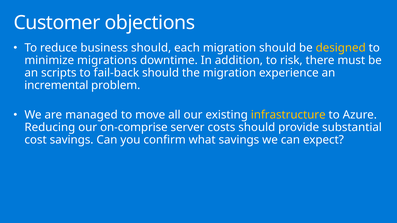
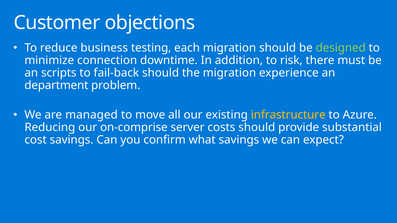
business should: should -> testing (151, 48)
designed colour: yellow -> light green (341, 48)
migrations: migrations -> connection (107, 60)
incremental: incremental -> department (56, 85)
